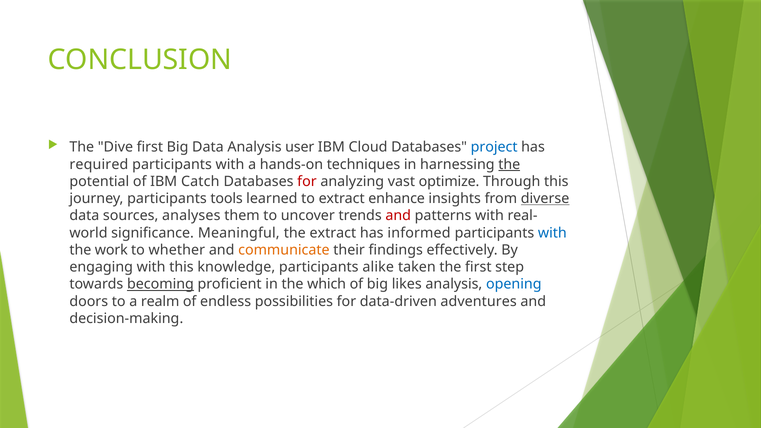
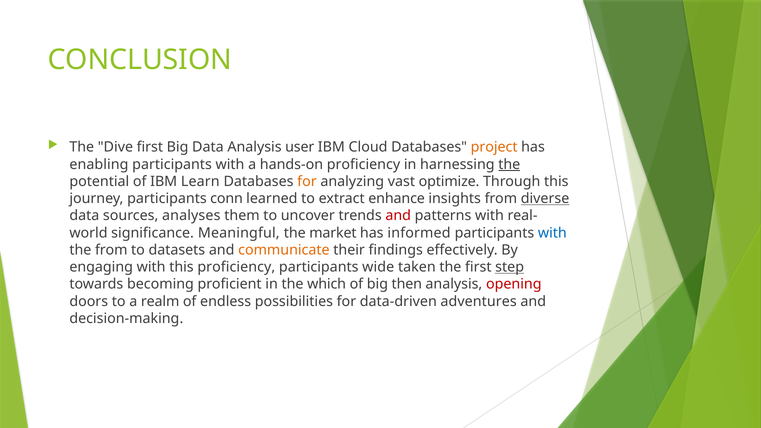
project colour: blue -> orange (494, 147)
required: required -> enabling (99, 164)
hands-on techniques: techniques -> proficiency (363, 164)
Catch: Catch -> Learn (200, 182)
for colour: red -> orange (307, 182)
tools: tools -> conn (227, 199)
the extract: extract -> market (333, 233)
the work: work -> from (111, 250)
whether: whether -> datasets (177, 250)
this knowledge: knowledge -> proficiency (236, 267)
alike: alike -> wide (378, 267)
step underline: none -> present (510, 267)
becoming underline: present -> none (160, 284)
likes: likes -> then (407, 284)
opening colour: blue -> red (514, 284)
